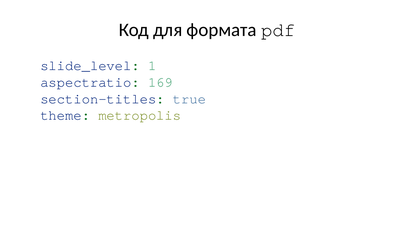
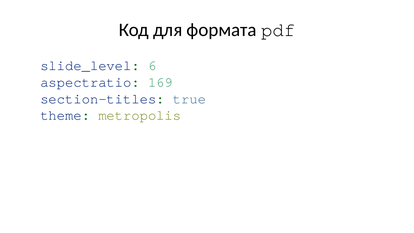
1: 1 -> 6 (152, 66)
